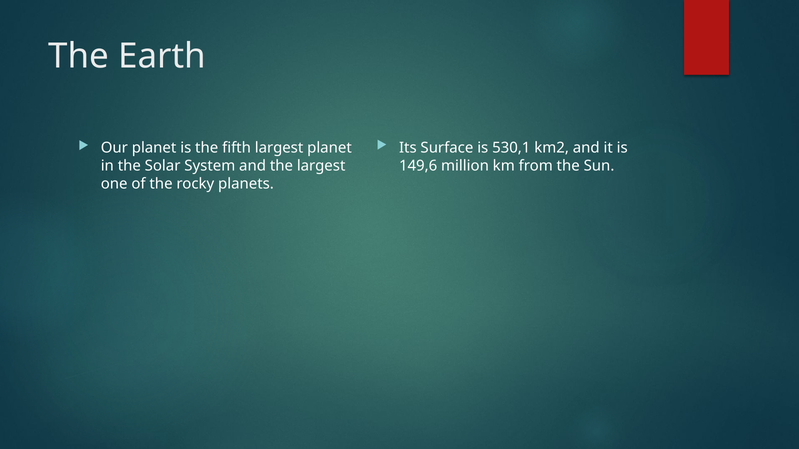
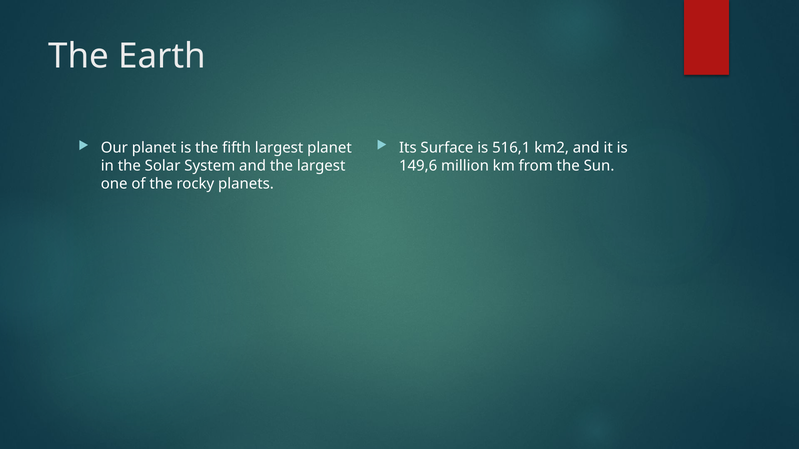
530,1: 530,1 -> 516,1 (511, 148)
